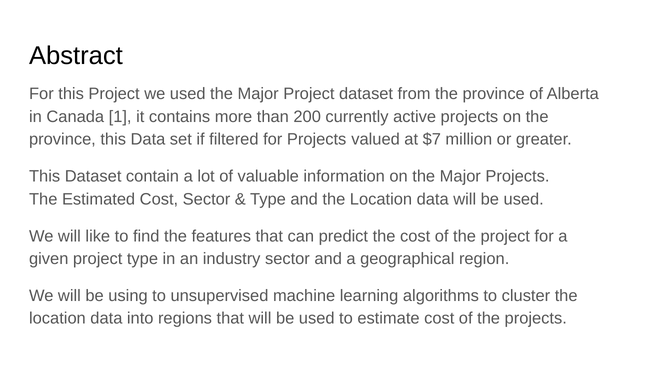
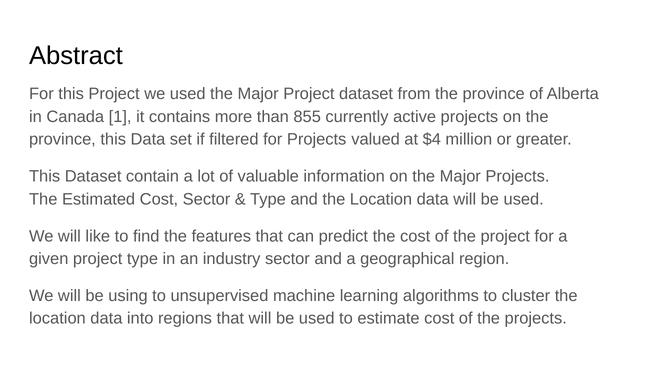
200: 200 -> 855 (307, 117)
$7: $7 -> $4 (432, 139)
